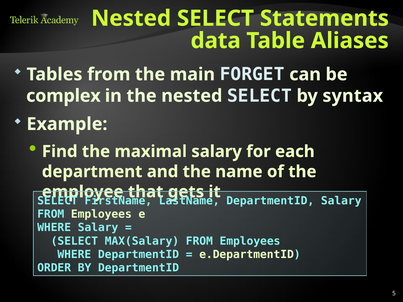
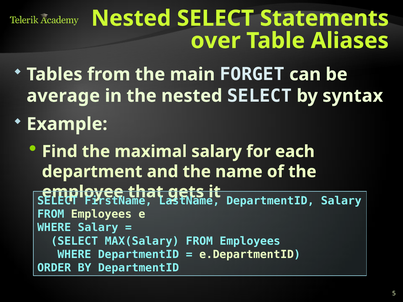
data: data -> over (216, 41)
complex: complex -> average (63, 96)
